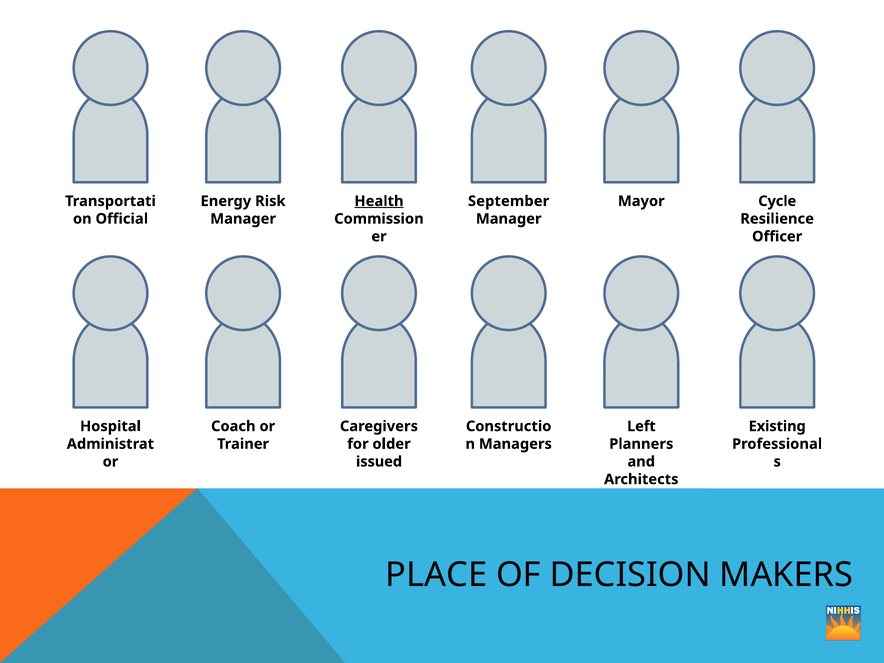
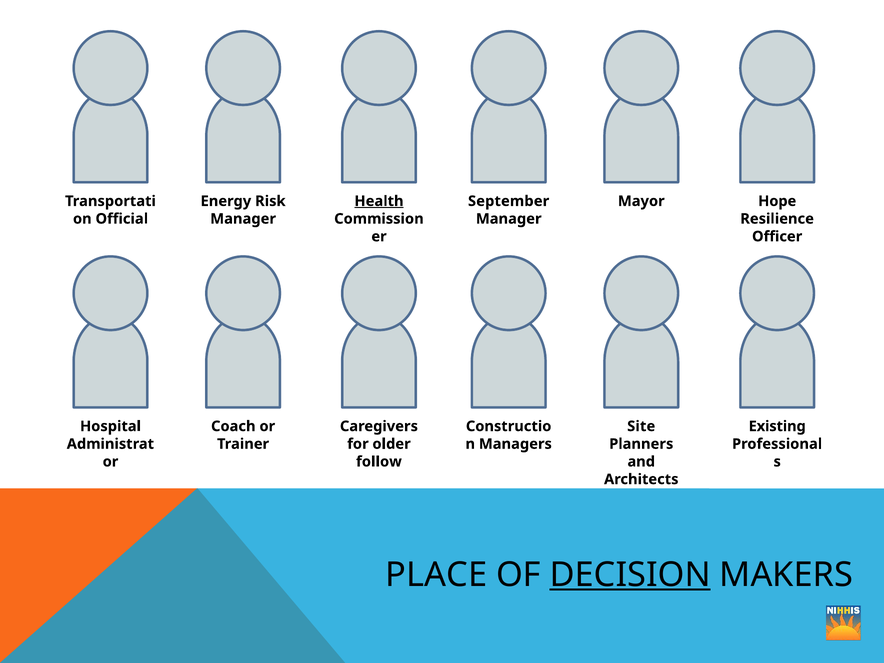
Cycle: Cycle -> Hope (777, 201)
Left: Left -> Site (641, 426)
issued: issued -> follow (379, 462)
DECISION underline: none -> present (630, 575)
